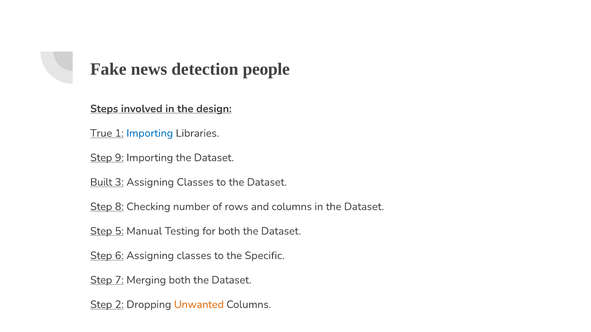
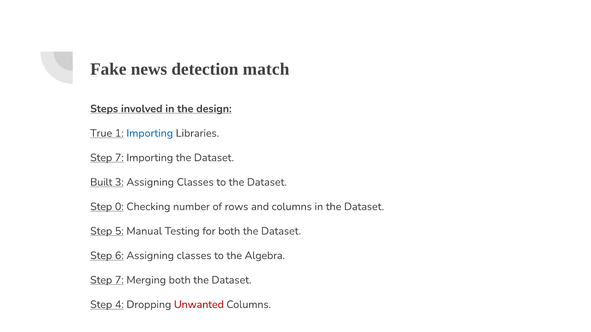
people: people -> match (266, 69)
9: 9 -> 7 (119, 158)
8: 8 -> 0 (119, 207)
Specific: Specific -> Algebra (265, 256)
2: 2 -> 4 (119, 305)
Unwanted colour: orange -> red (199, 305)
